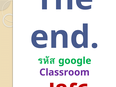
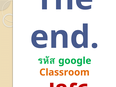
Classroom colour: purple -> orange (64, 72)
